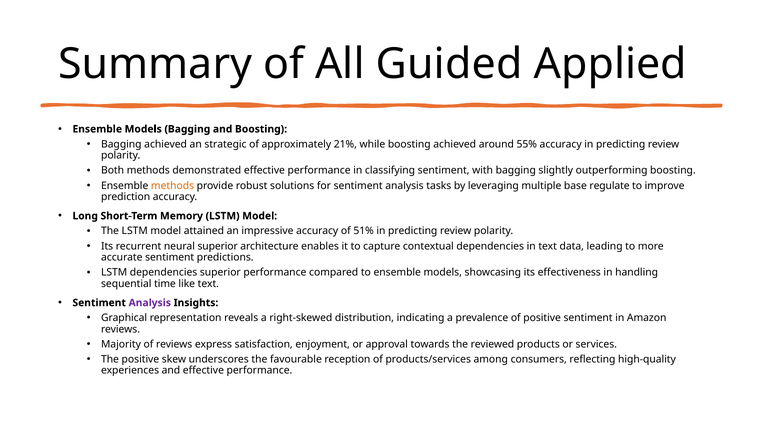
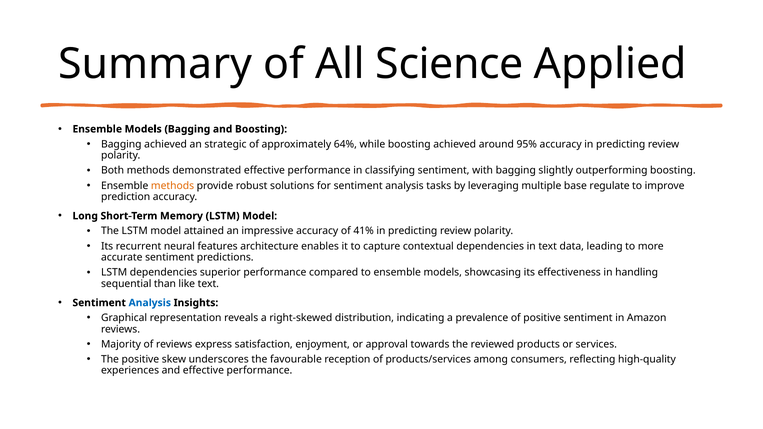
Guided: Guided -> Science (450, 64)
21%: 21% -> 64% (345, 144)
55%: 55% -> 95% (527, 144)
51%: 51% -> 41% (364, 231)
neural superior: superior -> features (218, 246)
time: time -> than (165, 284)
Analysis colour: purple -> blue (150, 303)
